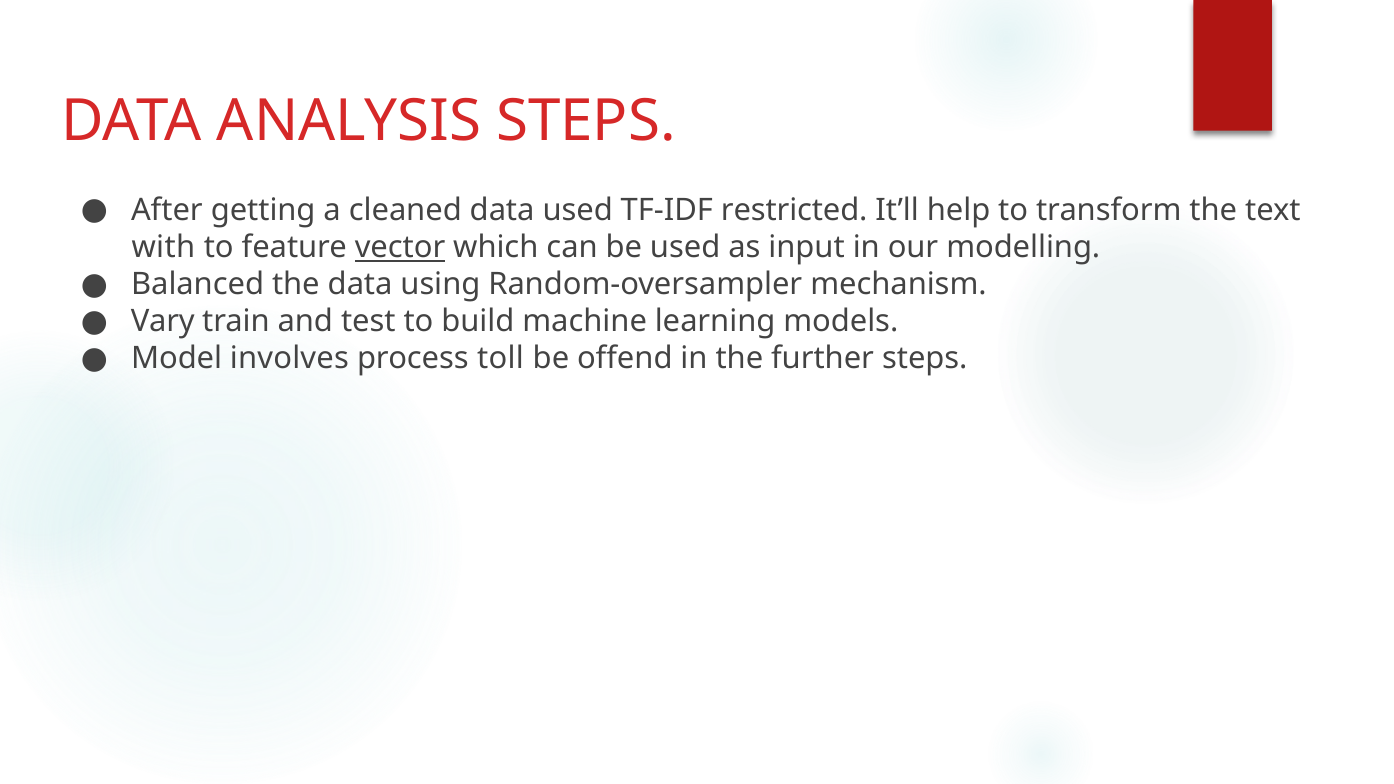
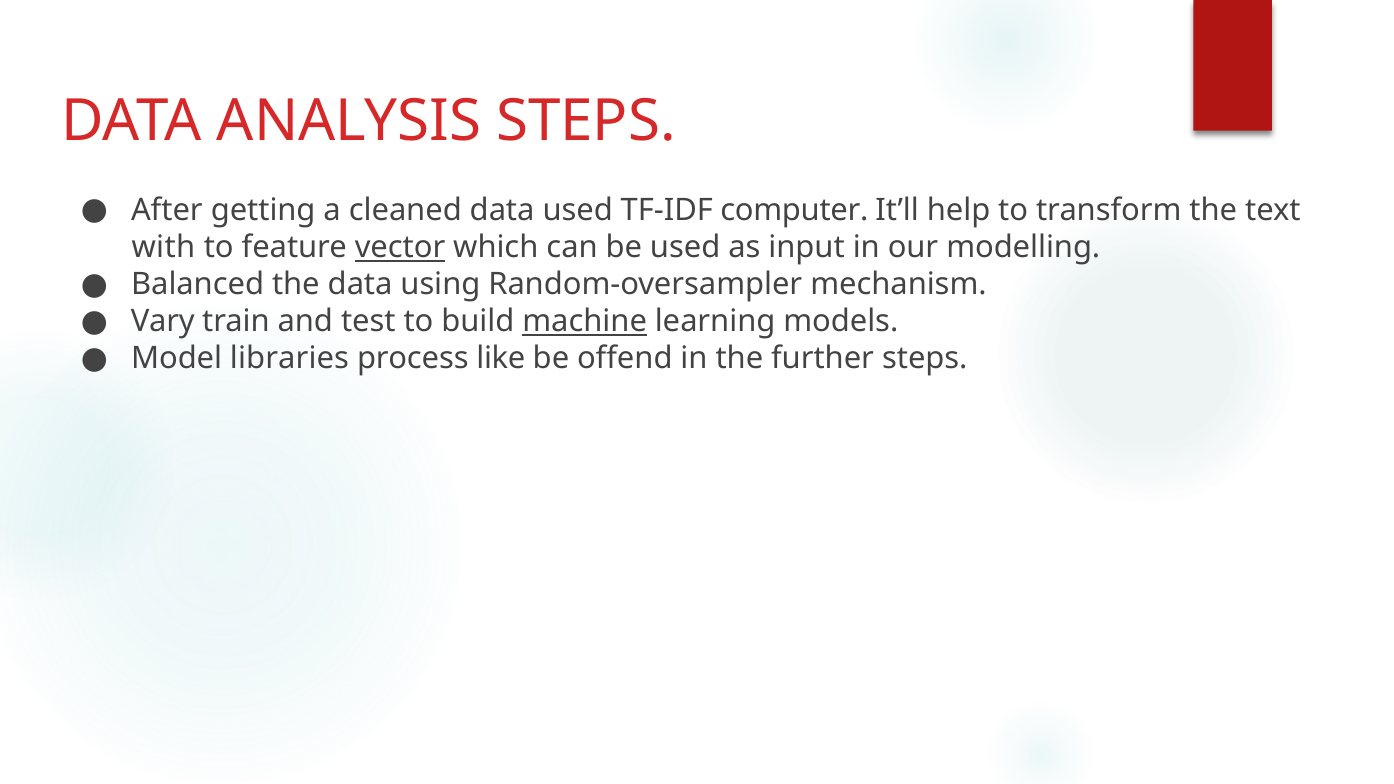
restricted: restricted -> computer (794, 210)
machine underline: none -> present (585, 322)
involves: involves -> libraries (289, 359)
toll: toll -> like (501, 359)
